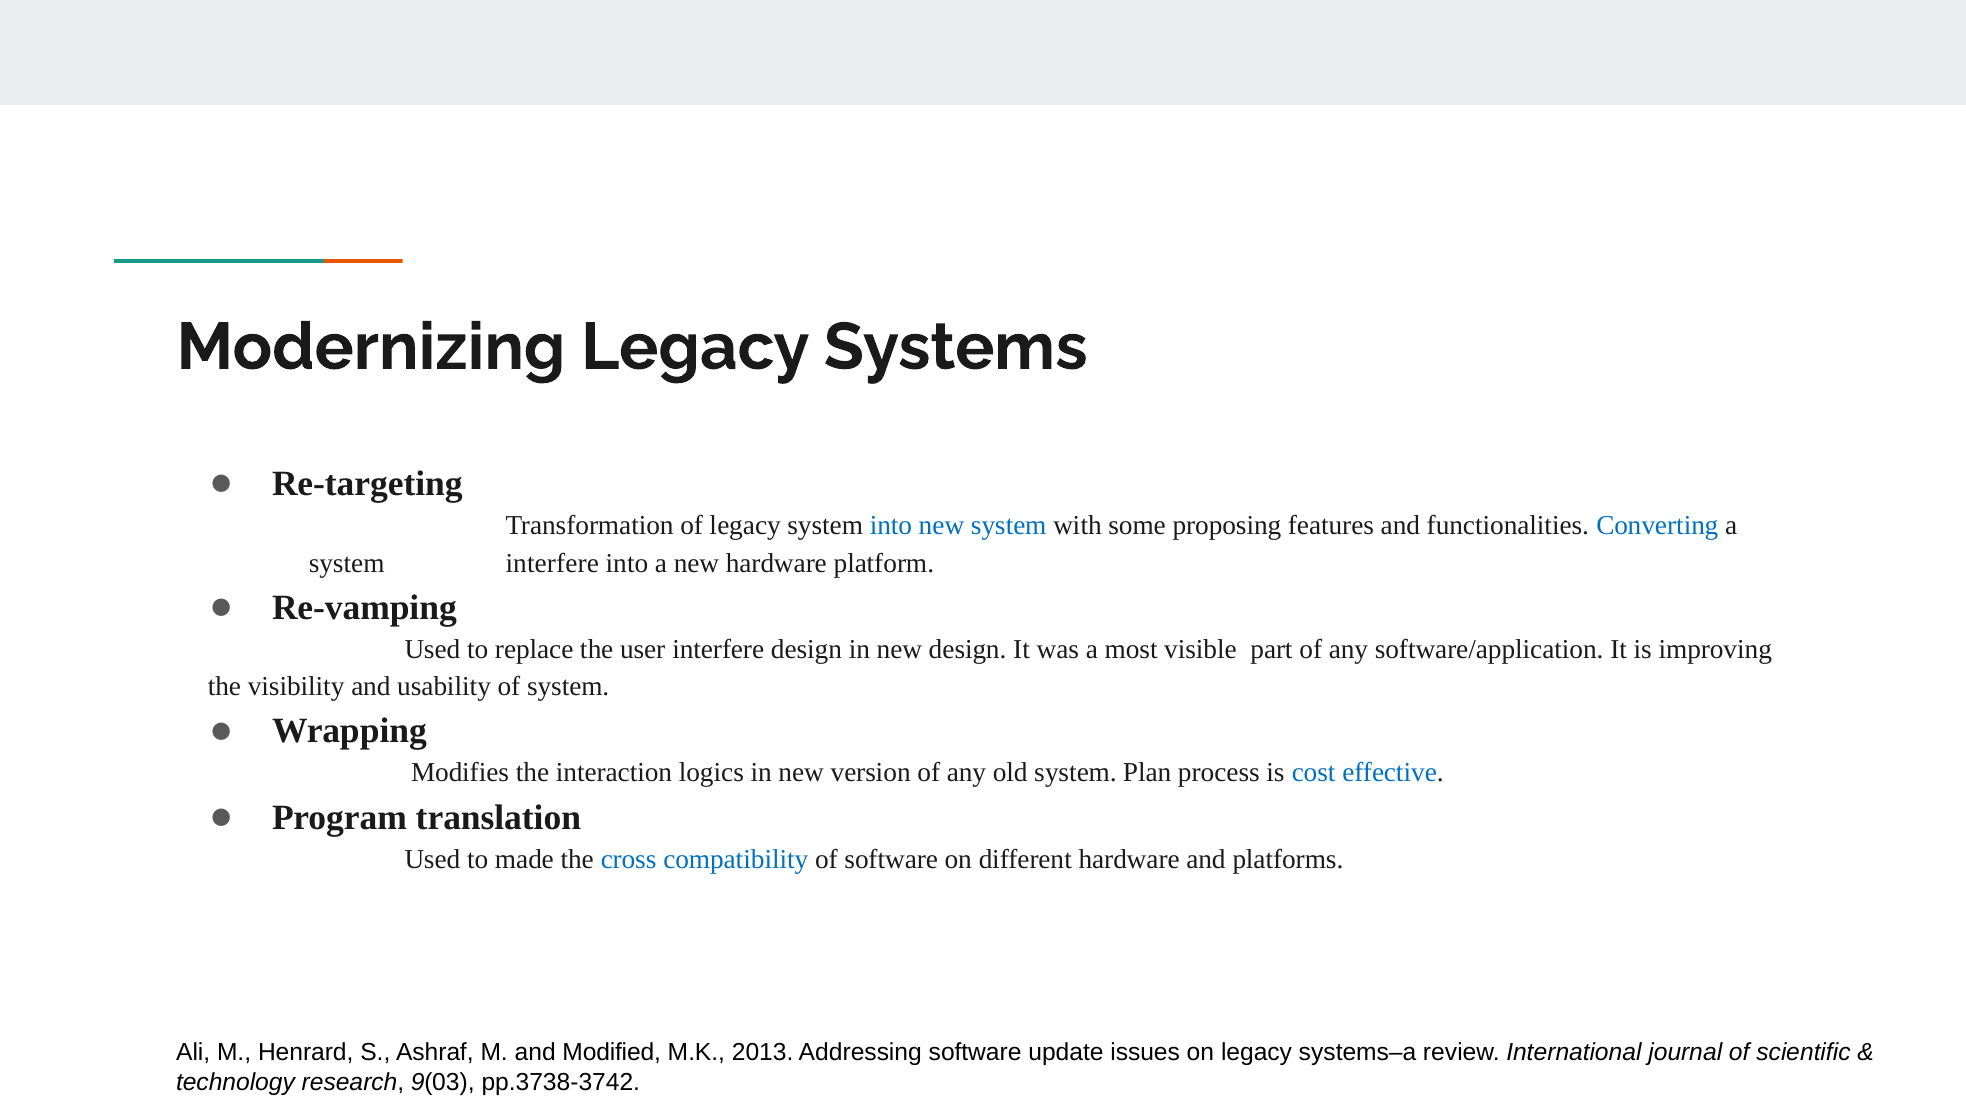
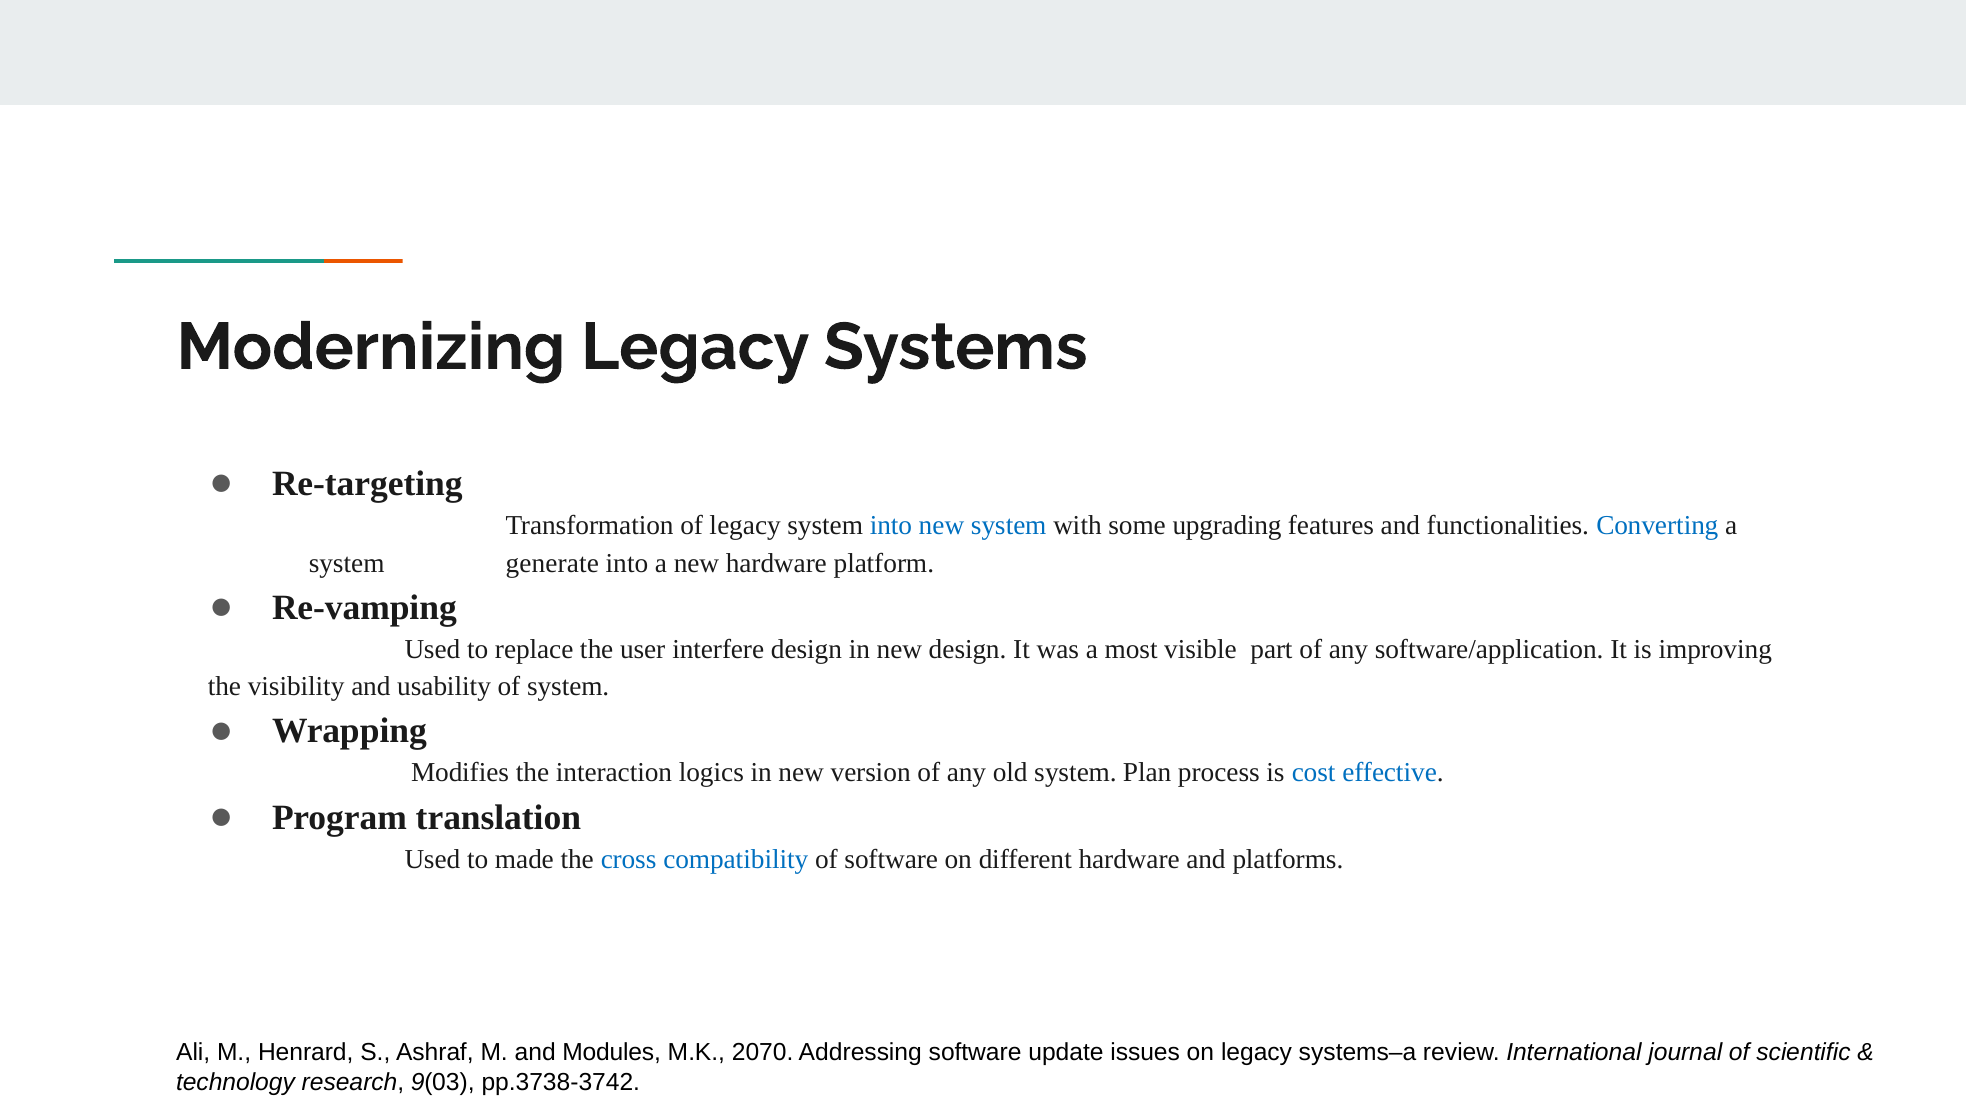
proposing: proposing -> upgrading (1227, 526)
system interfere: interfere -> generate (552, 563)
Modified: Modified -> Modules (612, 1053)
2013: 2013 -> 2070 (763, 1053)
